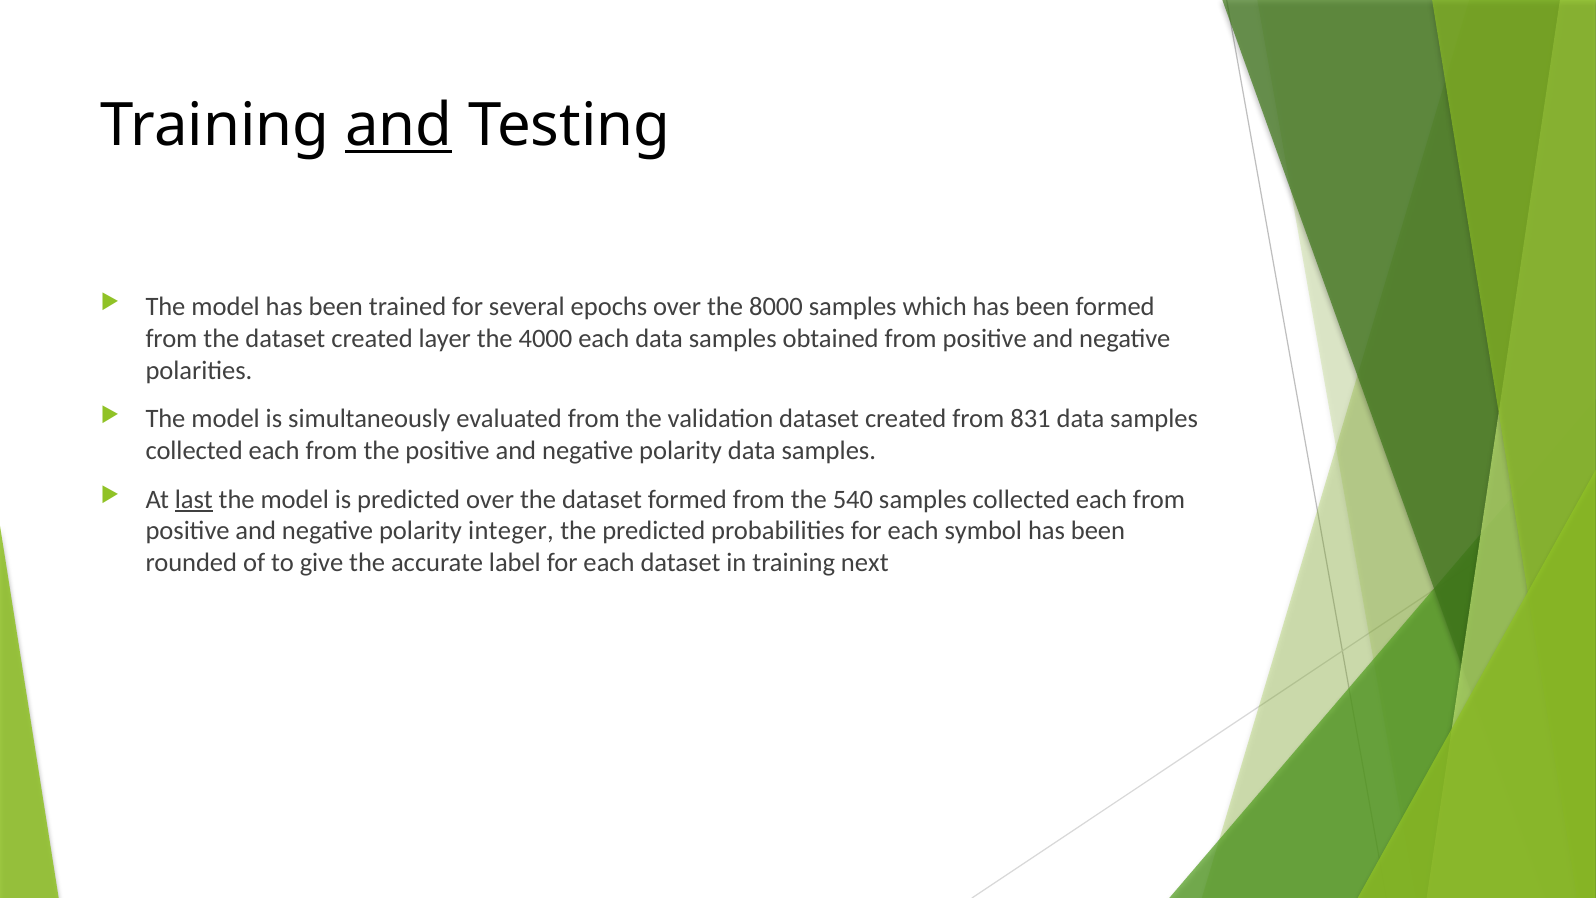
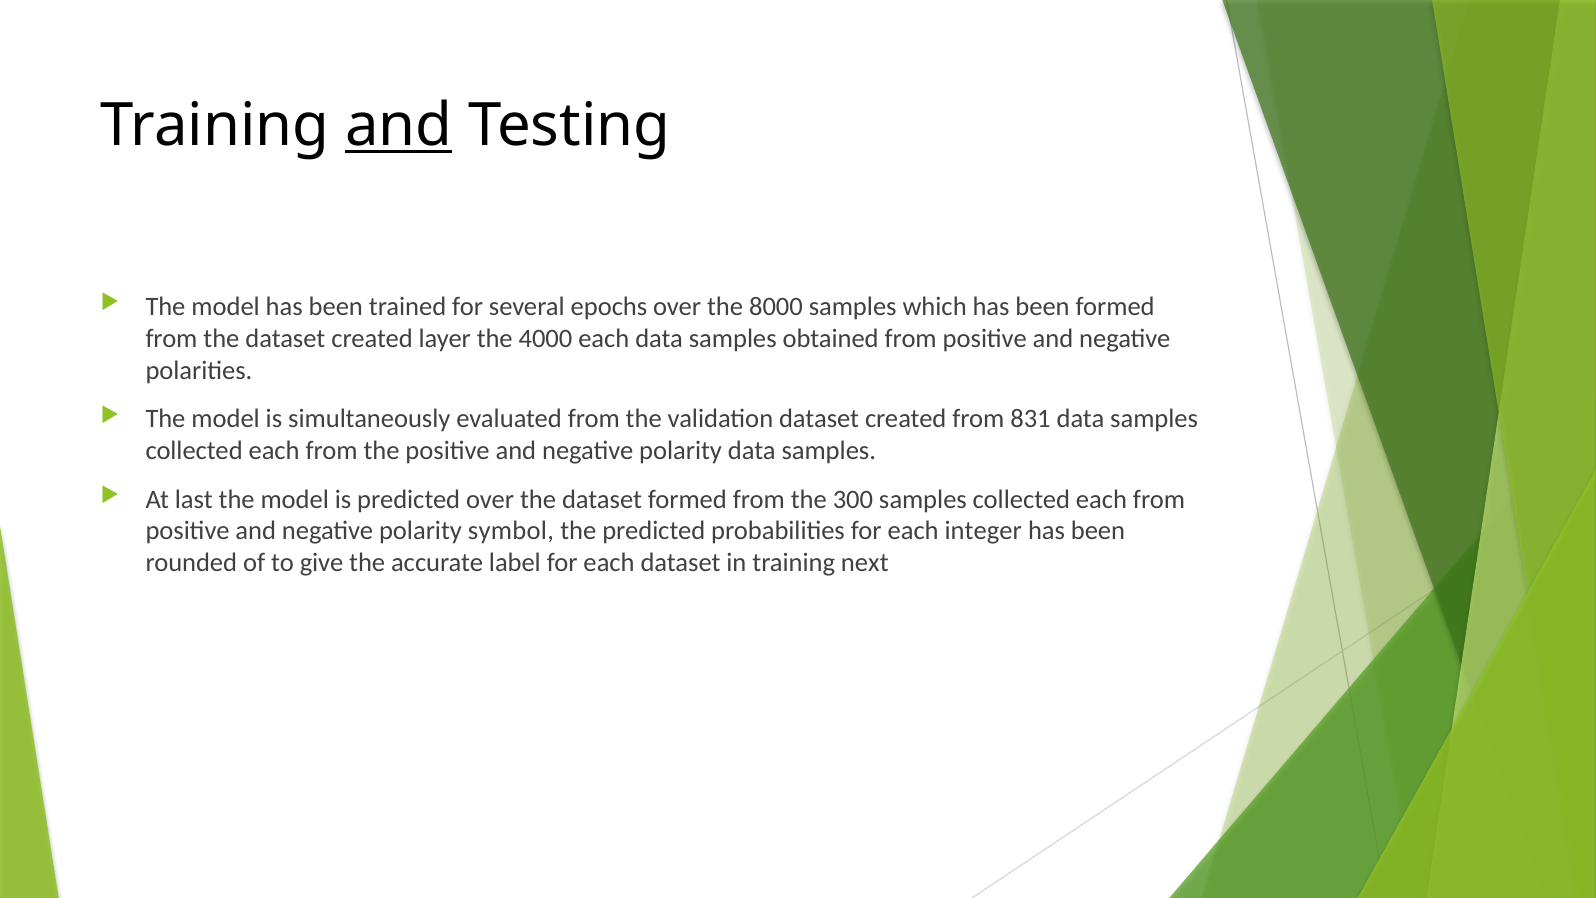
last underline: present -> none (194, 499)
540: 540 -> 300 (853, 499)
integer: integer -> symbol (511, 531)
symbol: symbol -> integer (983, 531)
